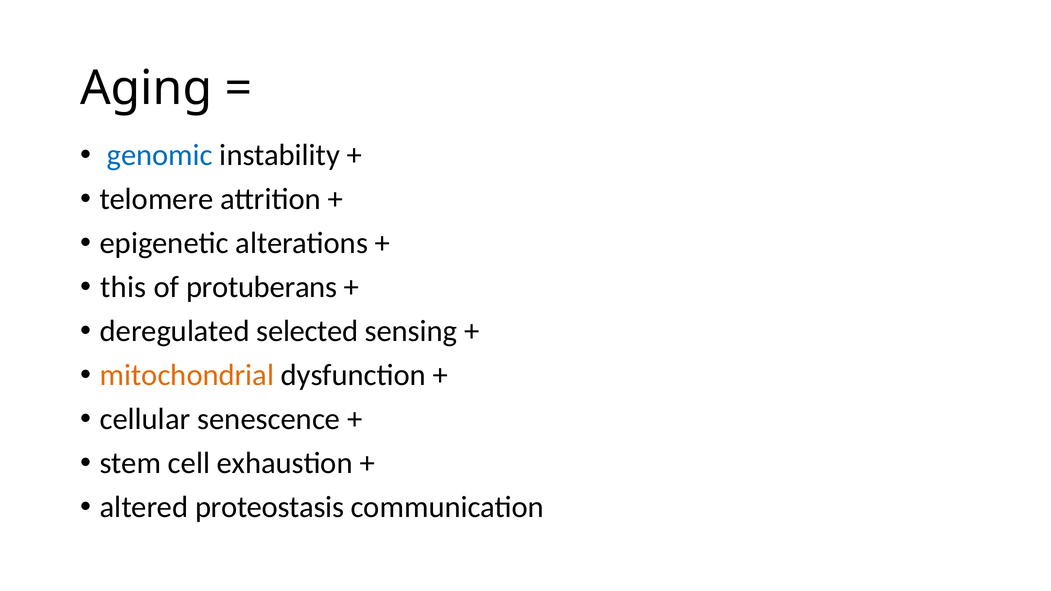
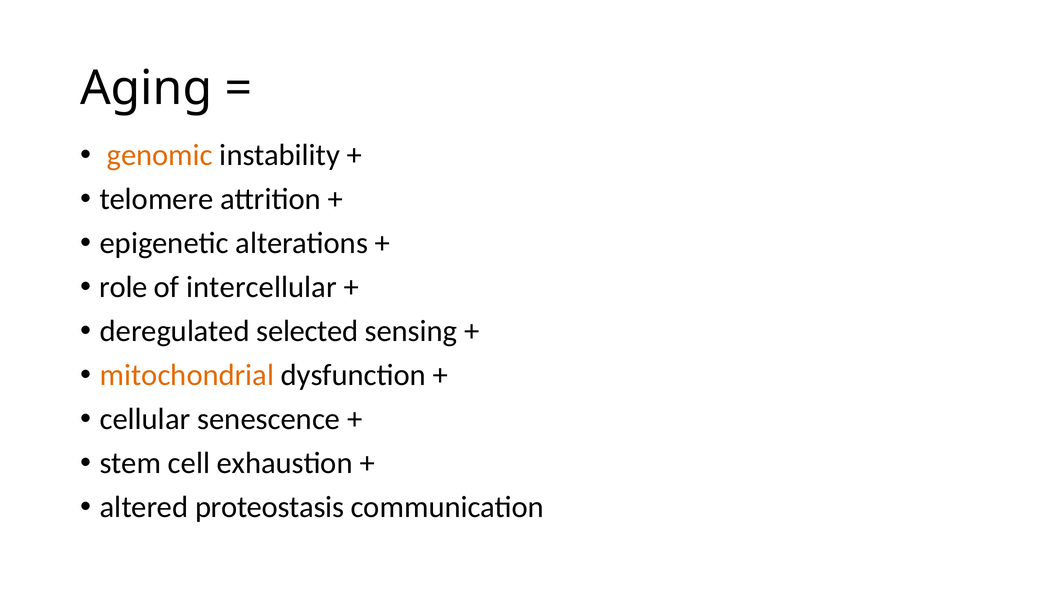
genomic colour: blue -> orange (160, 155)
this: this -> role (124, 287)
protuberans: protuberans -> intercellular (262, 287)
